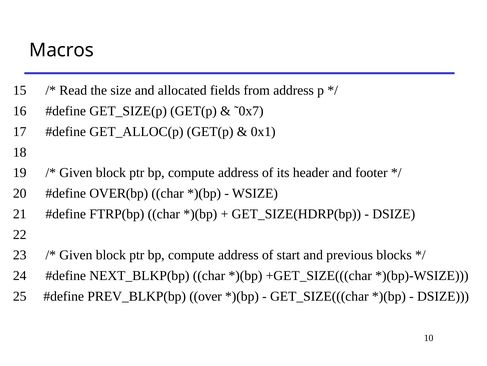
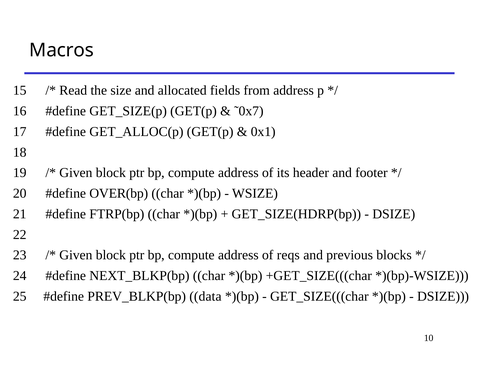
start: start -> reqs (288, 255)
over: over -> data (205, 296)
